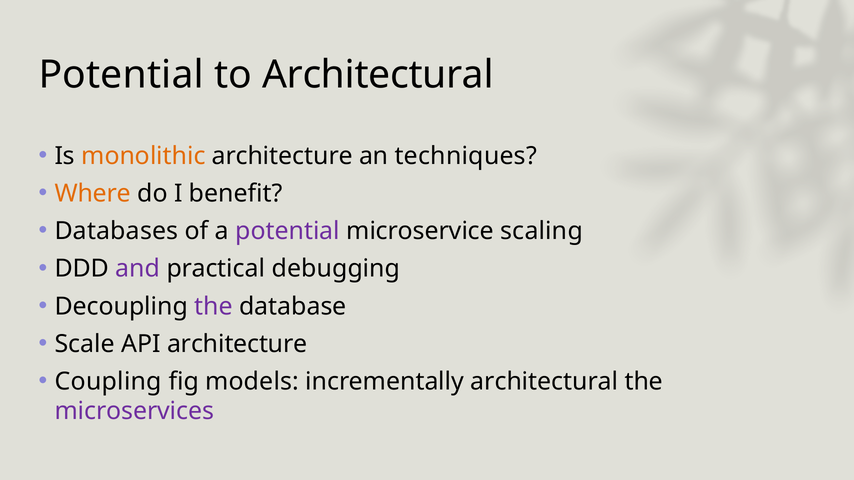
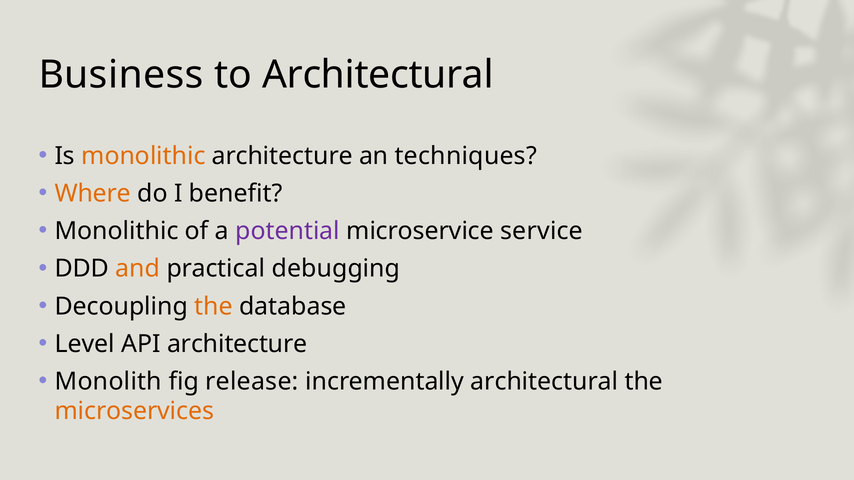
Potential: Potential -> Business (121, 75)
Databases: Databases -> Monolithic (117, 231)
scaling: scaling -> service (542, 231)
and colour: purple -> orange (138, 269)
the colour: purple -> orange (213, 307)
Scale: Scale -> Level (85, 344)
Coupling: Coupling -> Monolith (108, 382)
models: models -> release (252, 382)
microservices colour: purple -> orange (134, 411)
